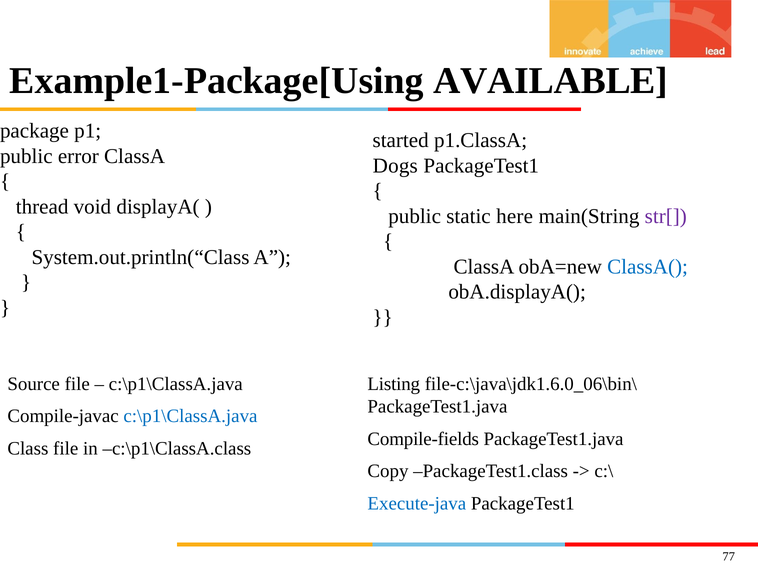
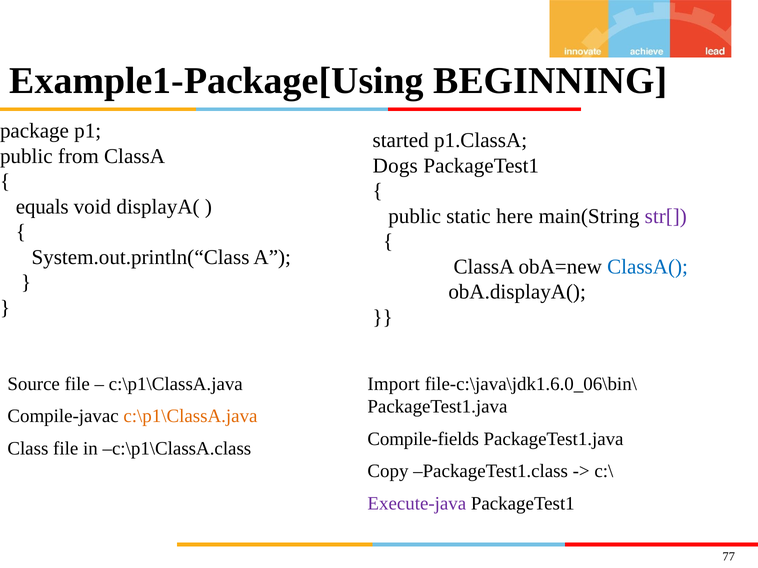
AVAILABLE: AVAILABLE -> BEGINNING (550, 81)
error: error -> from (78, 156)
thread: thread -> equals (42, 207)
Listing: Listing -> Import (394, 384)
c:\p1\ClassA.java colour: blue -> orange (190, 417)
Execute-java colour: blue -> purple (417, 504)
